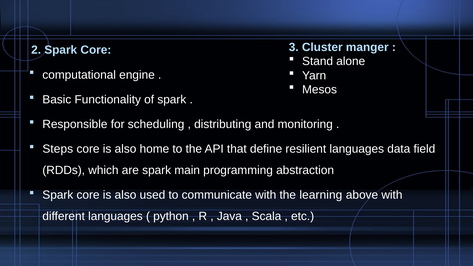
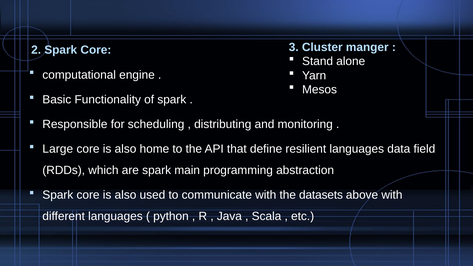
Steps: Steps -> Large (58, 149)
learning: learning -> datasets (321, 195)
